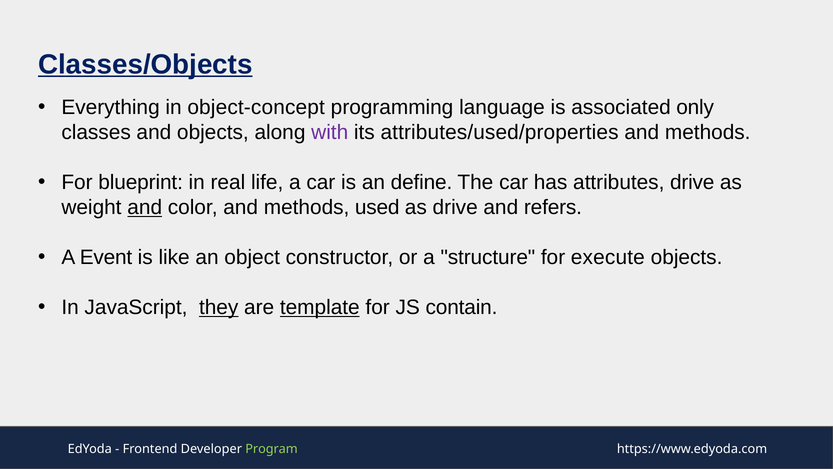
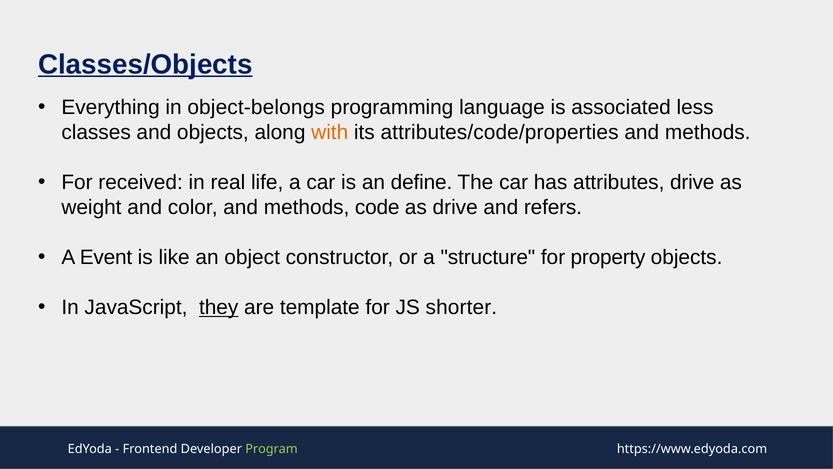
object-concept: object-concept -> object-belongs (256, 107)
only: only -> less (695, 107)
with colour: purple -> orange (330, 132)
attributes/used/properties: attributes/used/properties -> attributes/code/properties (500, 132)
blueprint: blueprint -> received (141, 182)
and underline: present -> none (145, 207)
used: used -> code (377, 207)
execute: execute -> property (608, 257)
template underline: present -> none (320, 307)
contain: contain -> shorter (461, 307)
